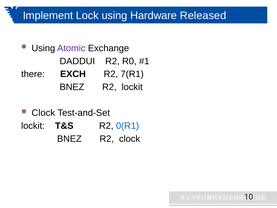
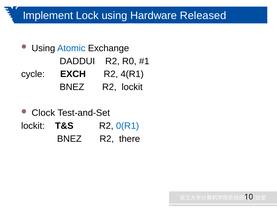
Atomic colour: purple -> blue (71, 48)
there: there -> cycle (33, 74)
7(R1: 7(R1 -> 4(R1 (132, 74)
R2 clock: clock -> there (130, 139)
